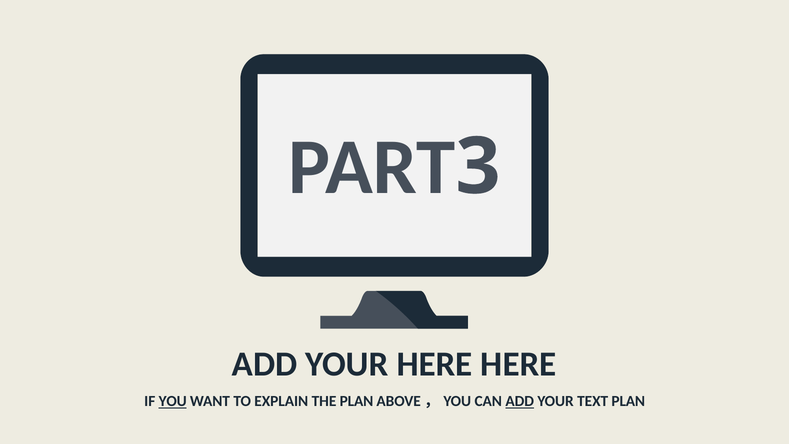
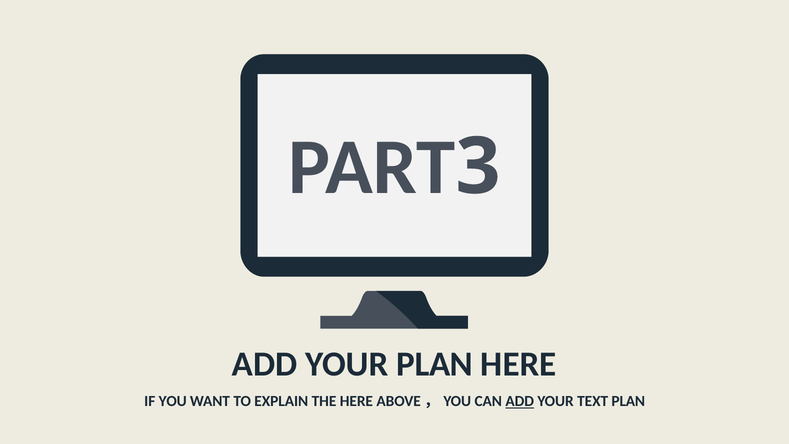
YOUR HERE: HERE -> PLAN (435, 364)
YOU underline: present -> none (173, 401)
THE PLAN: PLAN -> HERE (356, 401)
